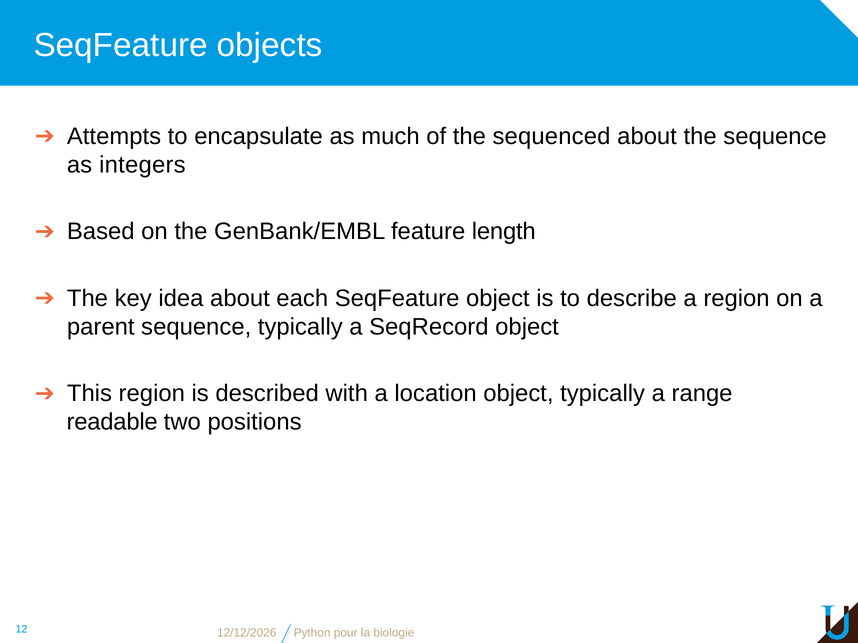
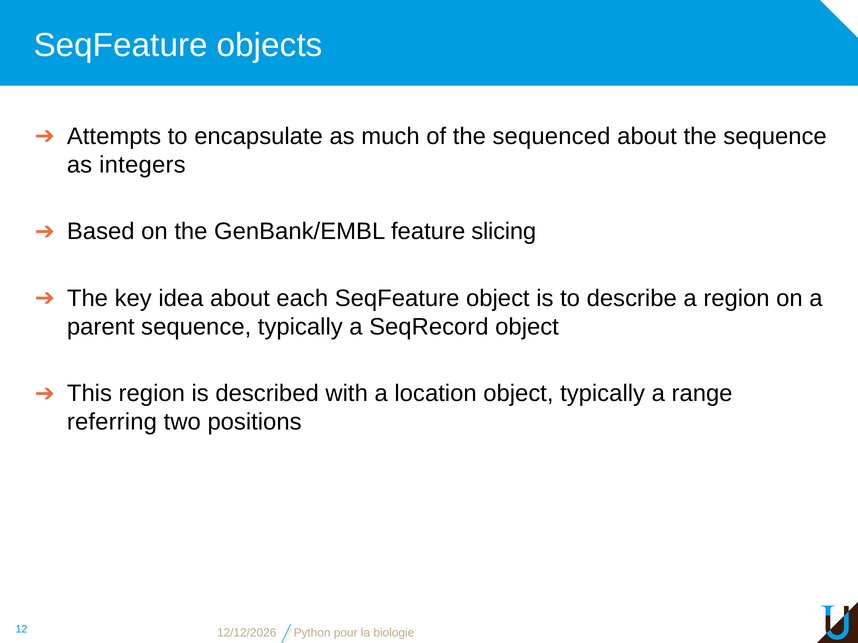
length: length -> slicing (504, 232)
readable: readable -> referring (112, 422)
